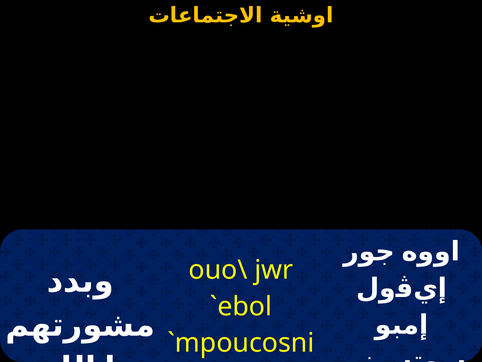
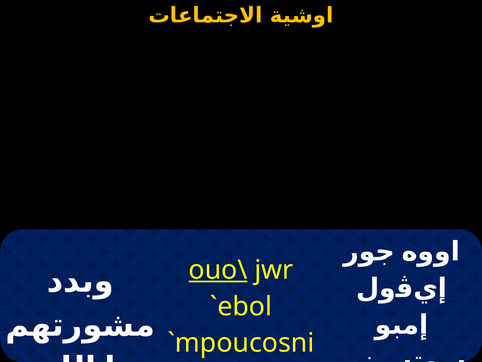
ouo\ underline: none -> present (218, 270)
